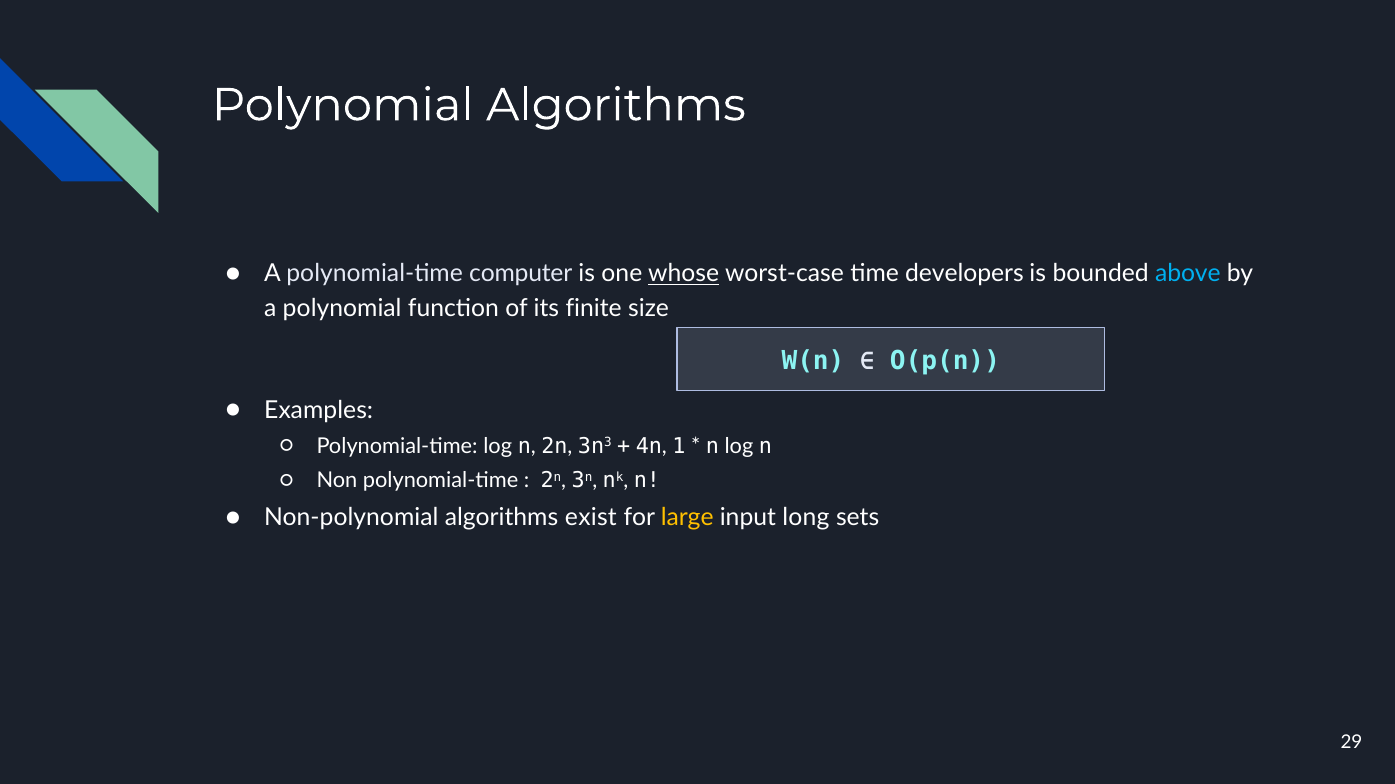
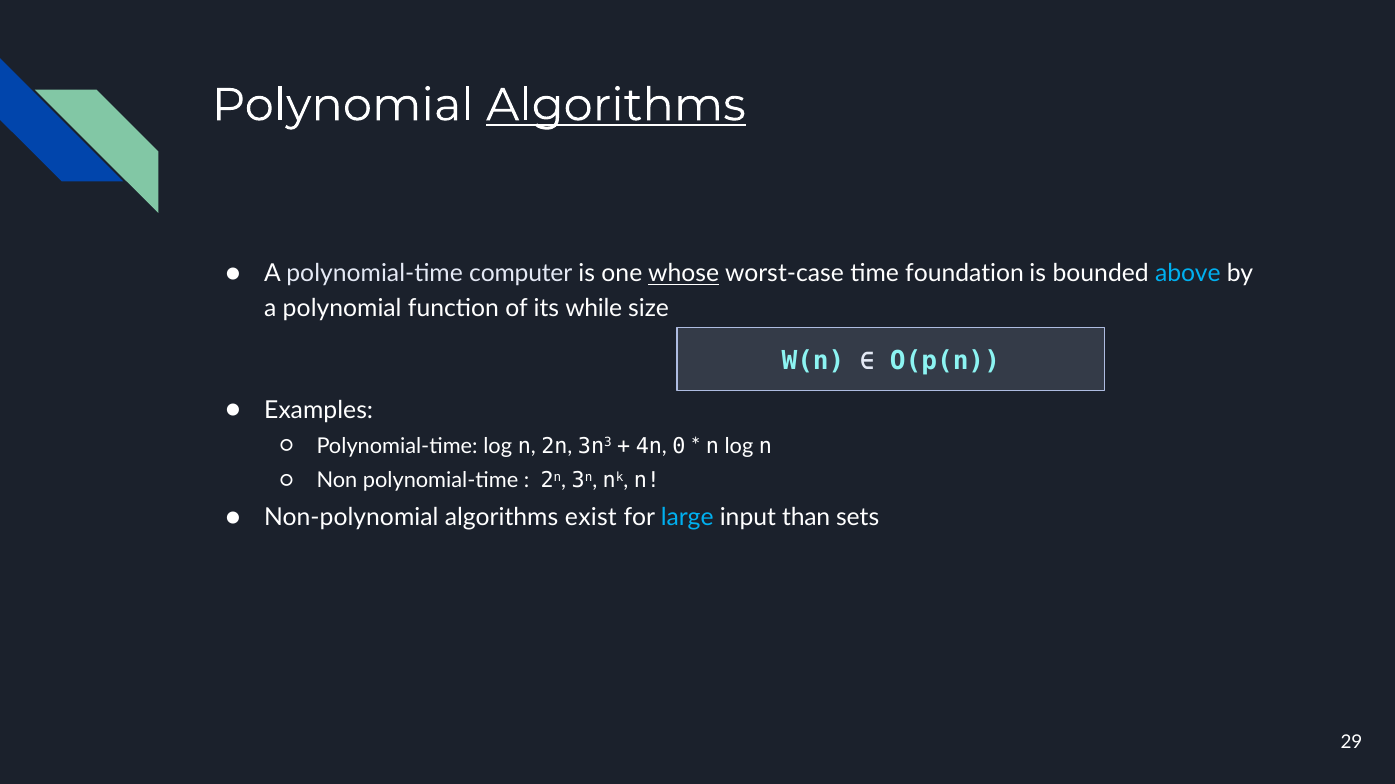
Algorithms underline: none -> present (616, 105)
developers: developers -> foundation (965, 274)
finite: finite -> while (594, 308)
1: 1 -> 0 (679, 446)
large colour: yellow -> light blue (687, 518)
long: long -> than (806, 518)
